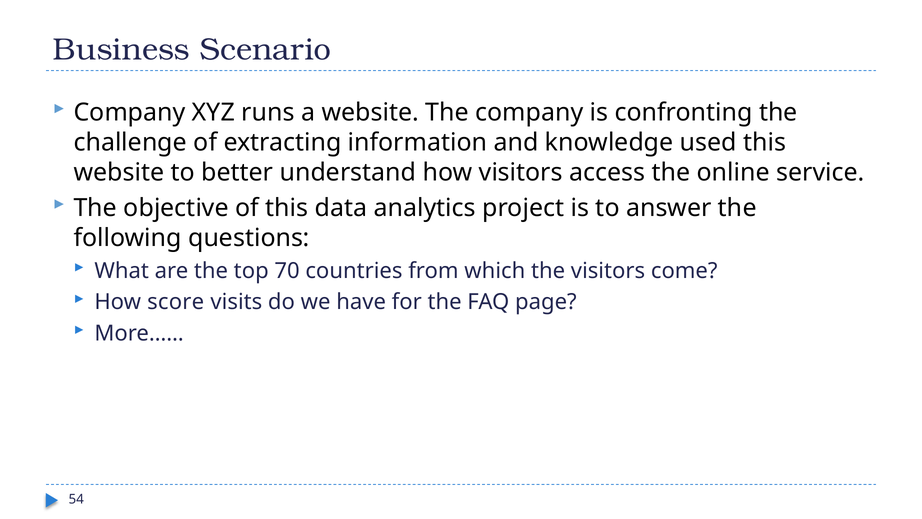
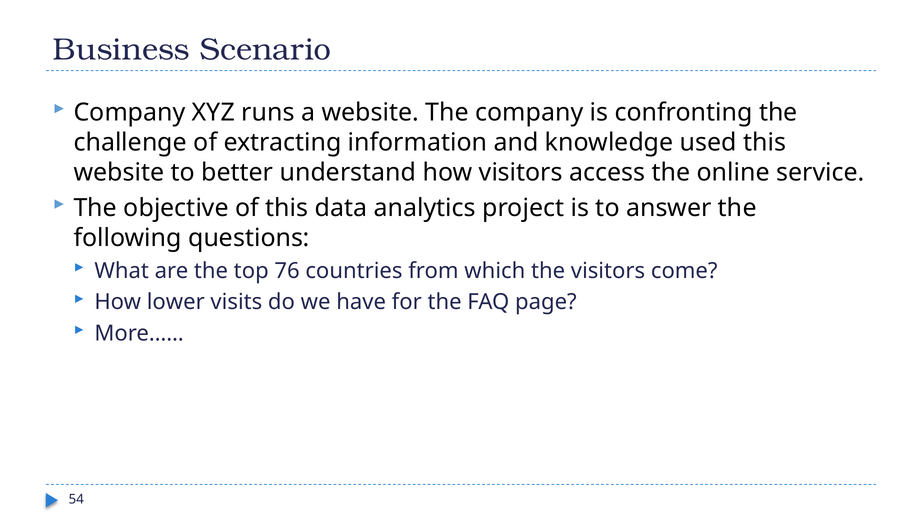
70: 70 -> 76 (287, 271)
score: score -> lower (176, 302)
